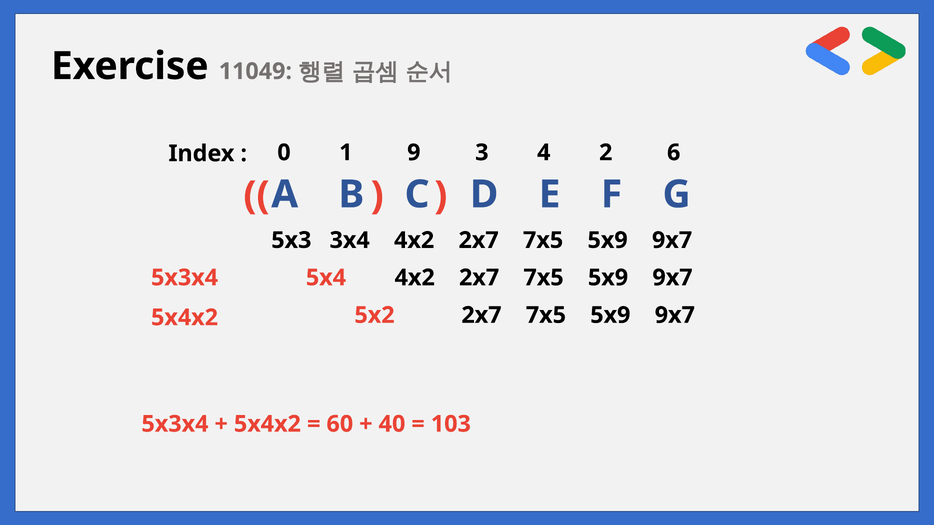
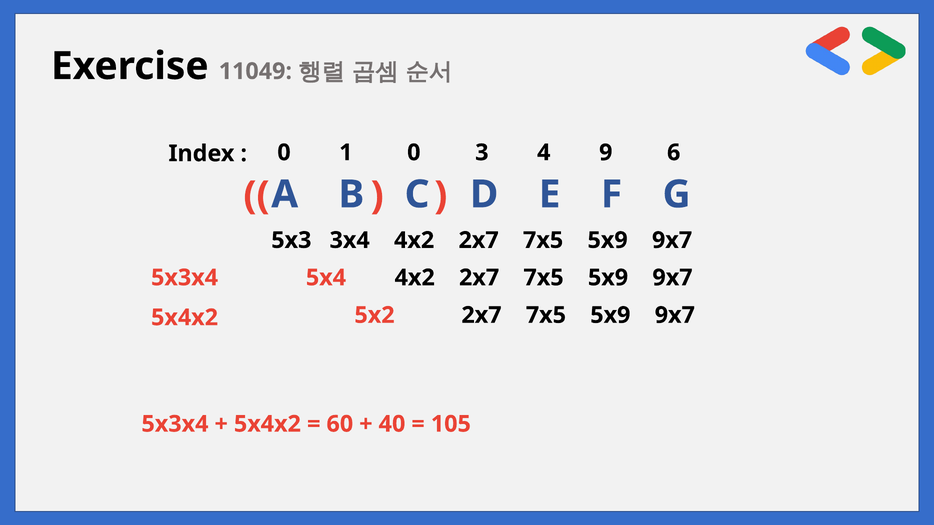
1 9: 9 -> 0 (414, 153)
2: 2 -> 9 (606, 153)
103: 103 -> 105 (451, 424)
